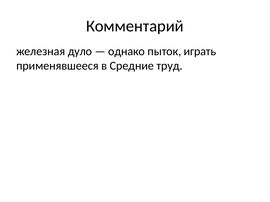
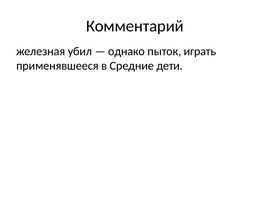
дуло: дуло -> убил (80, 52)
труд: труд -> дети (170, 66)
